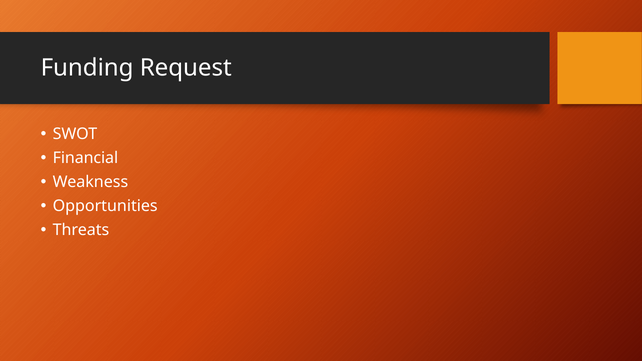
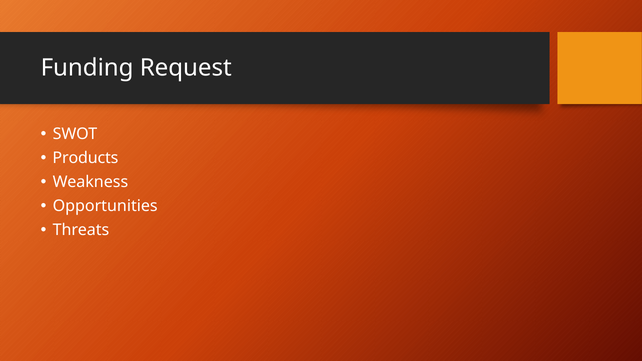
Financial: Financial -> Products (85, 158)
